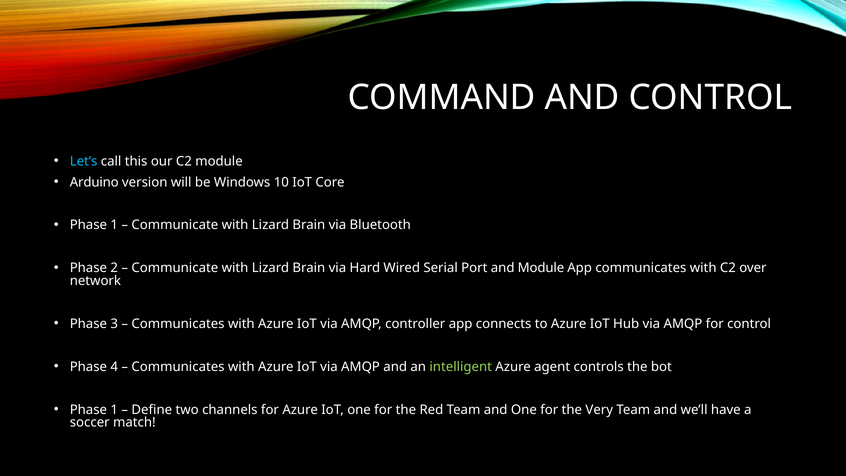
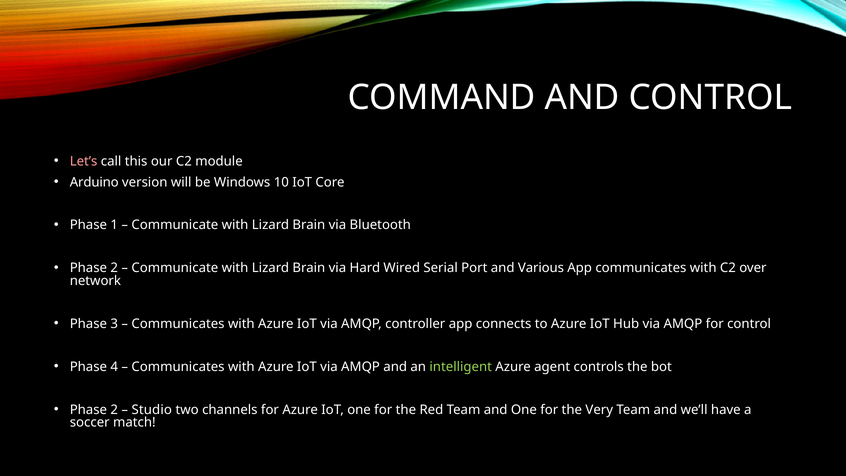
Let’s colour: light blue -> pink (84, 161)
and Module: Module -> Various (541, 268)
1: 1 -> 2 (114, 410)
Define: Define -> Studio (152, 410)
